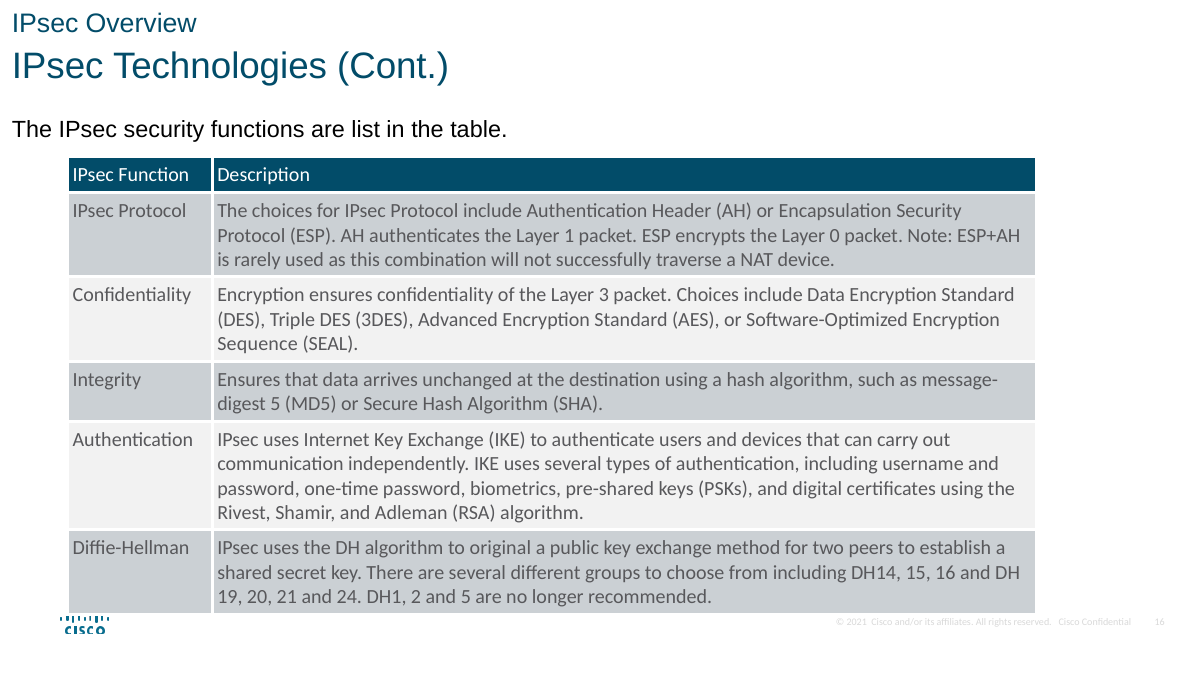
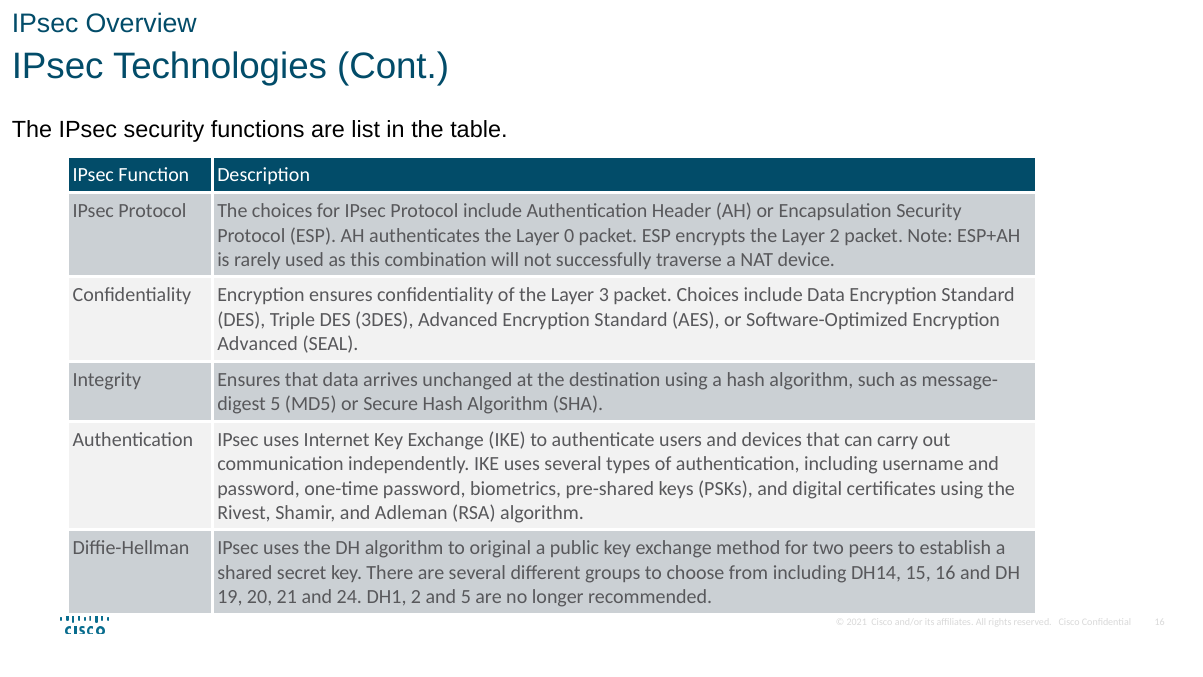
1: 1 -> 0 (569, 235)
Layer 0: 0 -> 2 (835, 235)
Sequence: Sequence -> Advanced (258, 344)
